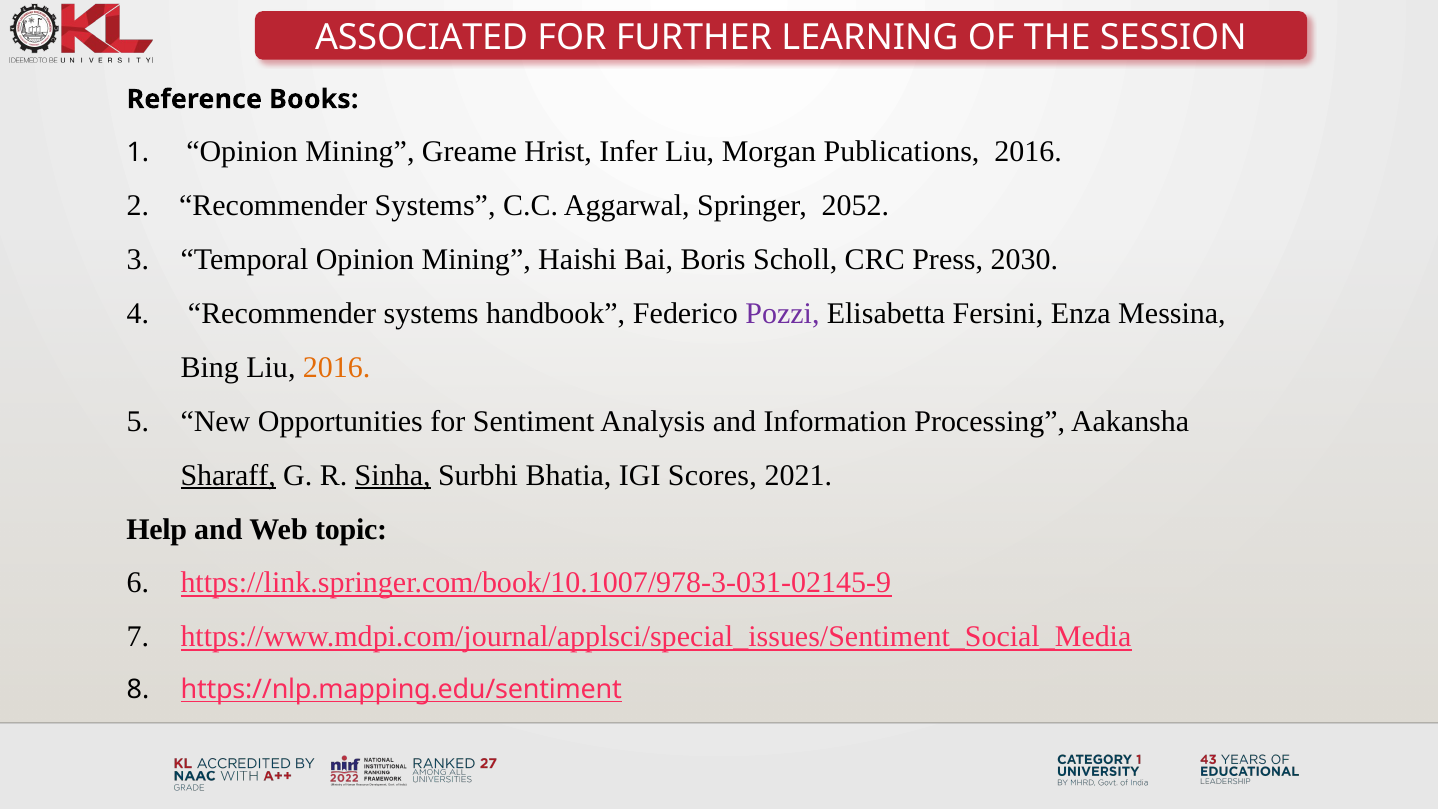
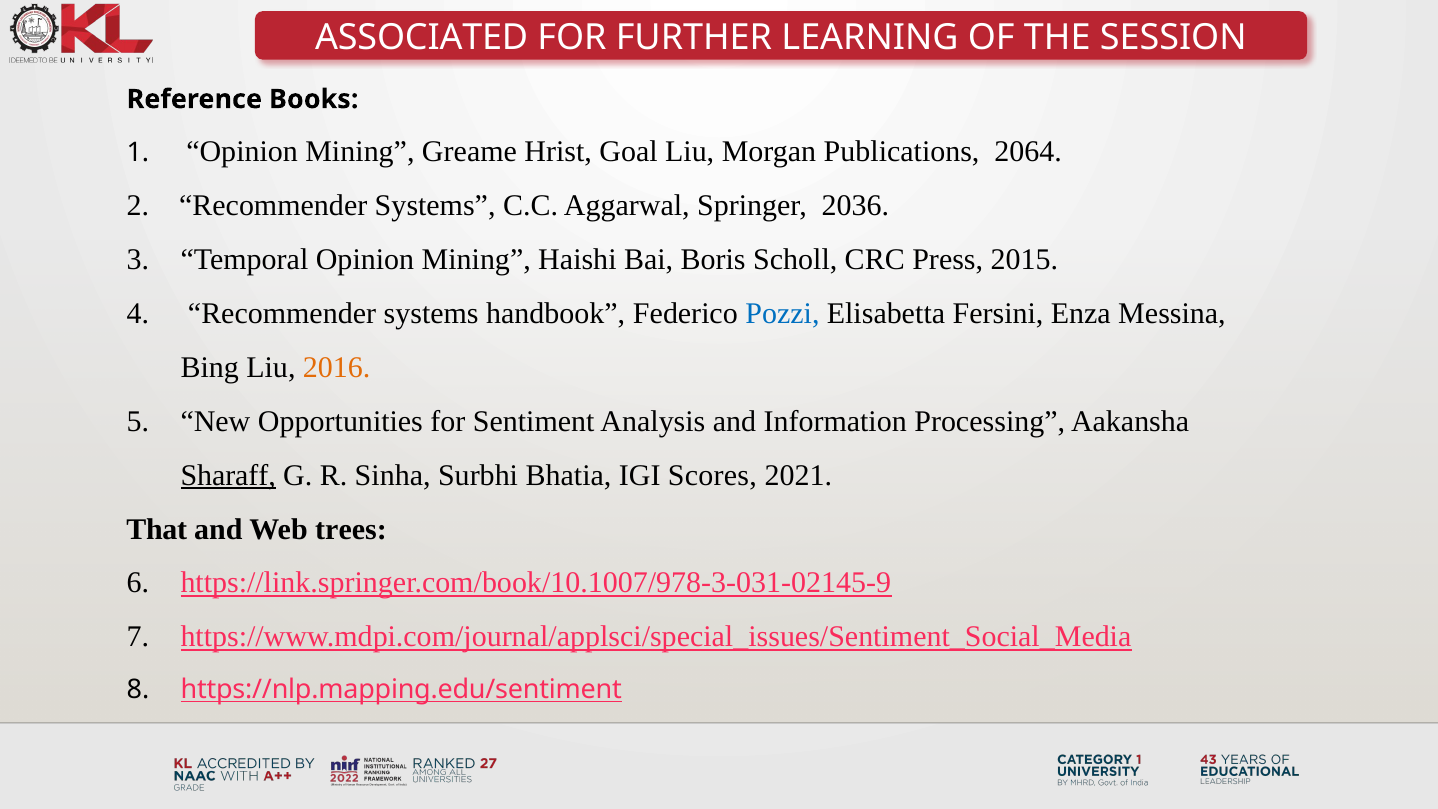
Infer: Infer -> Goal (628, 152)
Publications 2016: 2016 -> 2064 (1028, 152)
2052: 2052 -> 2036 (855, 206)
2030: 2030 -> 2015 (1024, 259)
Pozzi colour: purple -> blue (782, 313)
Sinha underline: present -> none (393, 475)
Help: Help -> That (157, 529)
topic: topic -> trees (351, 529)
